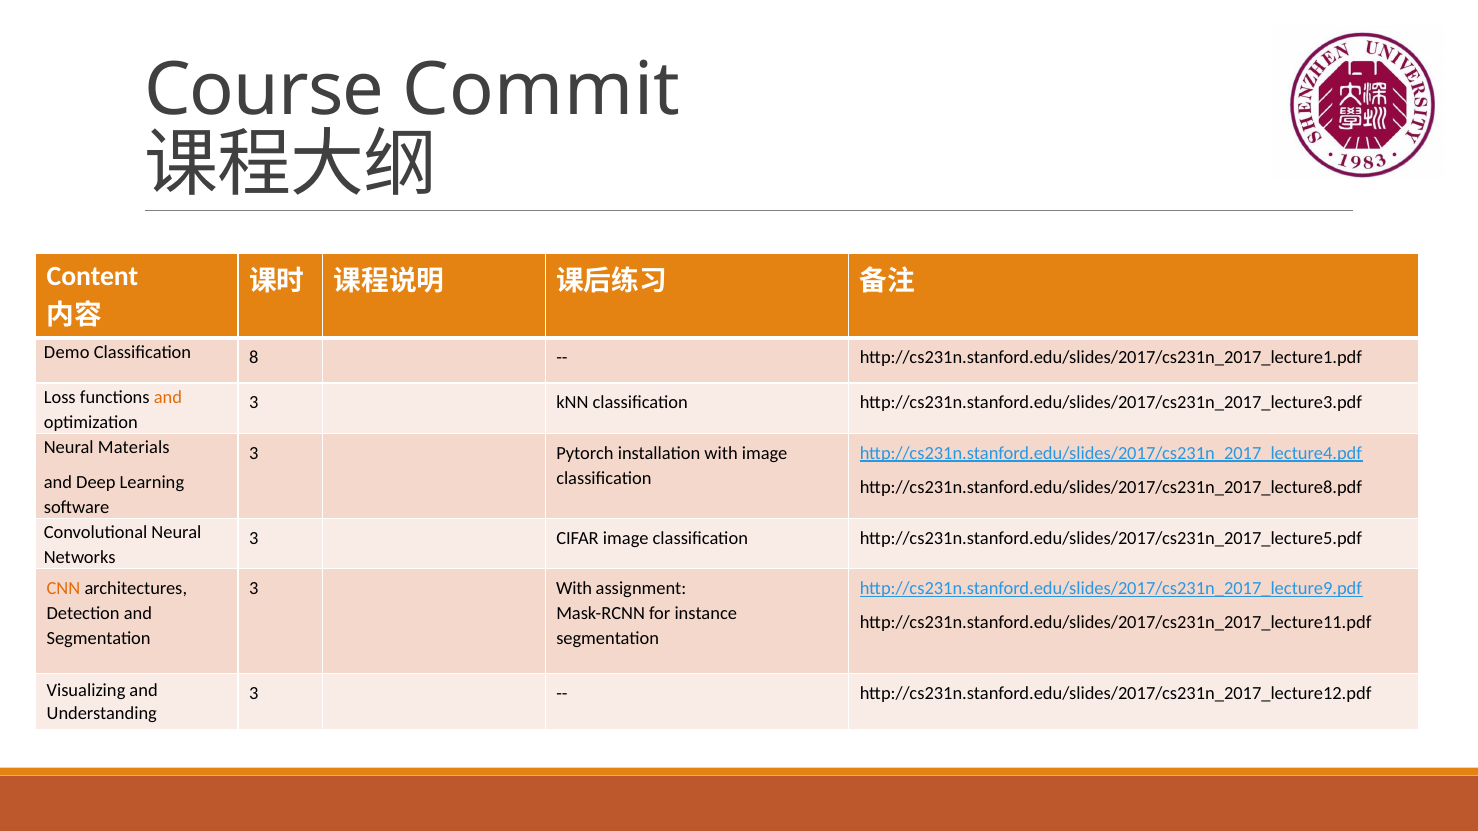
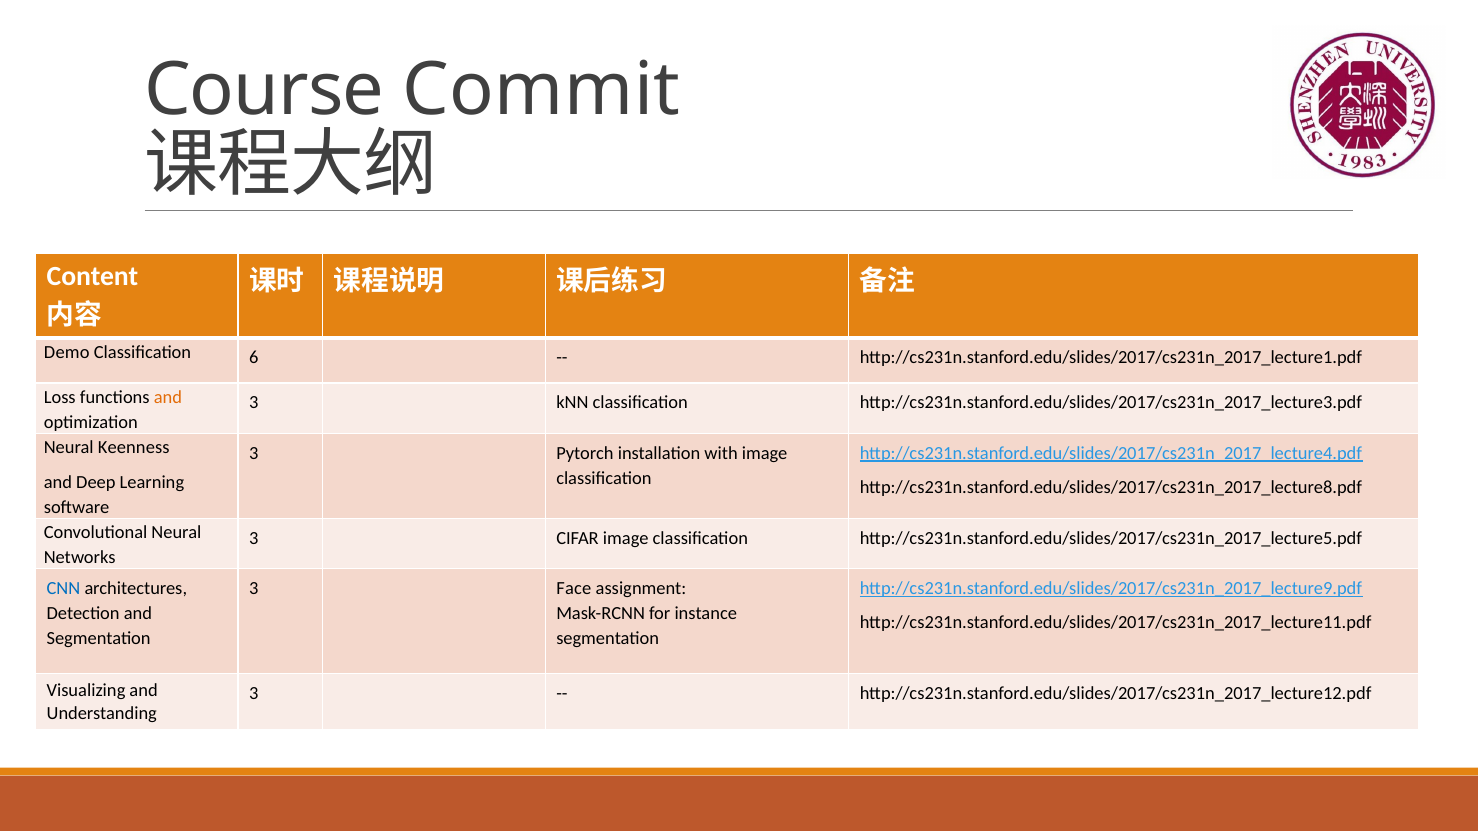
8: 8 -> 6 (254, 358)
Materials: Materials -> Keenness (134, 448)
CNN colour: orange -> blue (63, 589)
3 With: With -> Face (574, 589)
